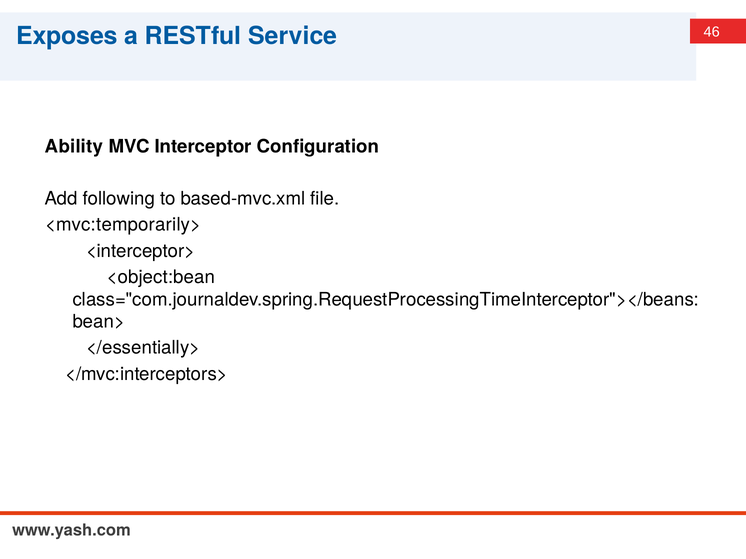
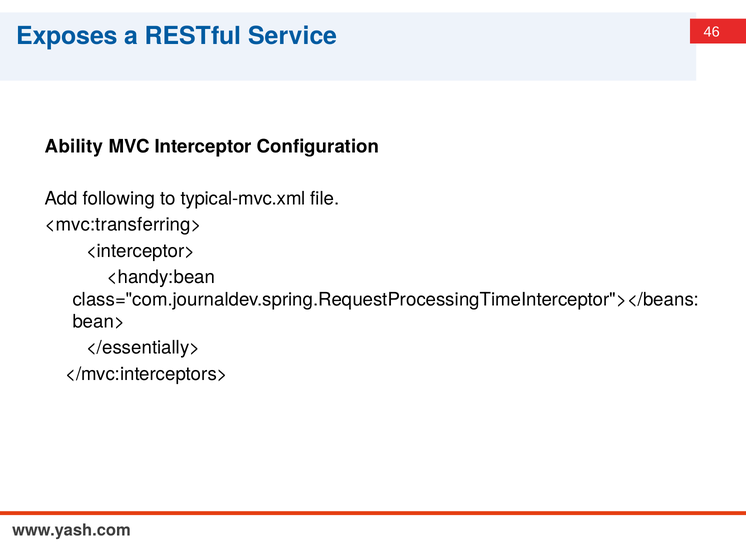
based-mvc.xml: based-mvc.xml -> typical-mvc.xml (243, 199)
<mvc:temporarily>: <mvc:temporarily> -> <mvc:transferring> (123, 225)
<object:bean: <object:bean -> <handy:bean (161, 277)
